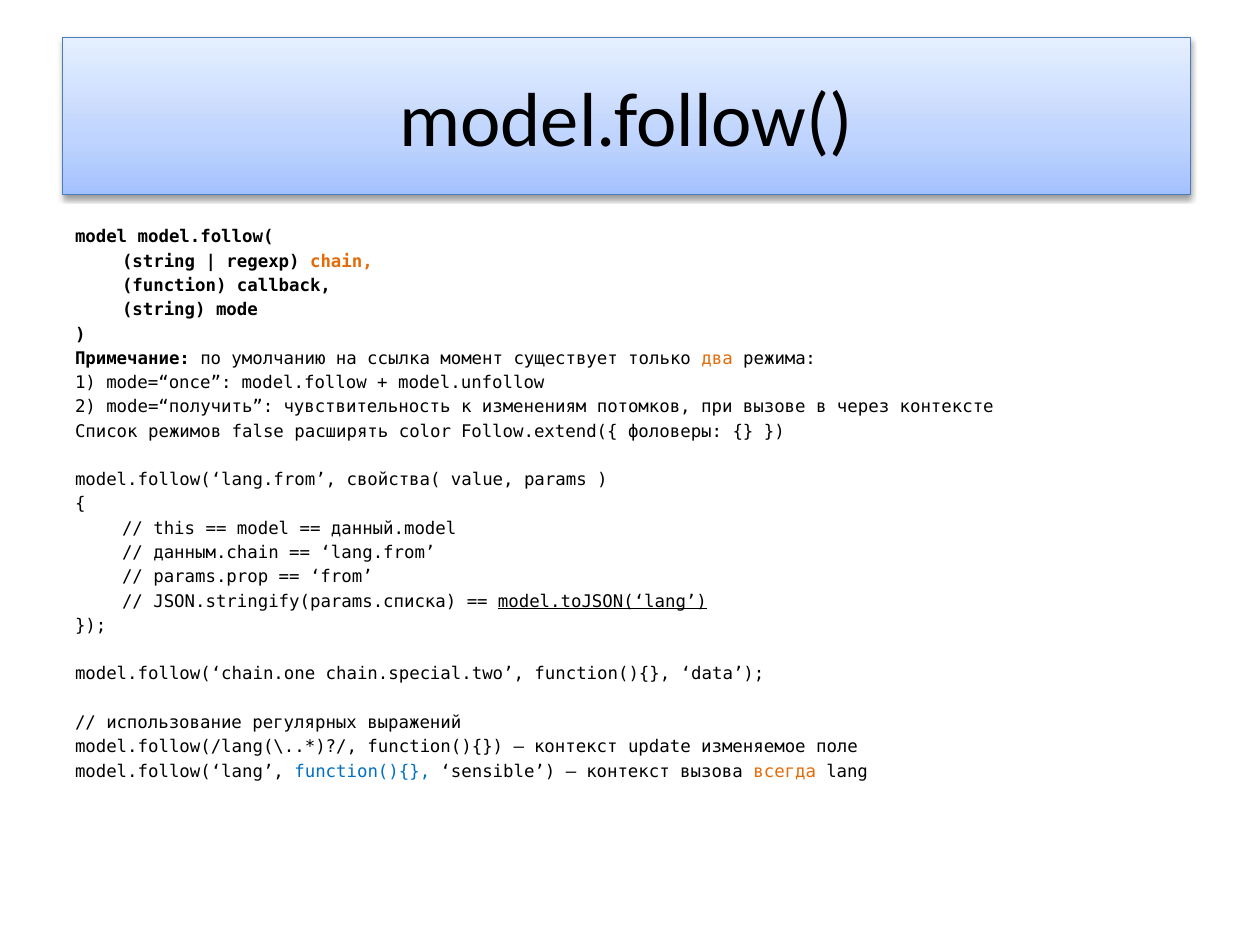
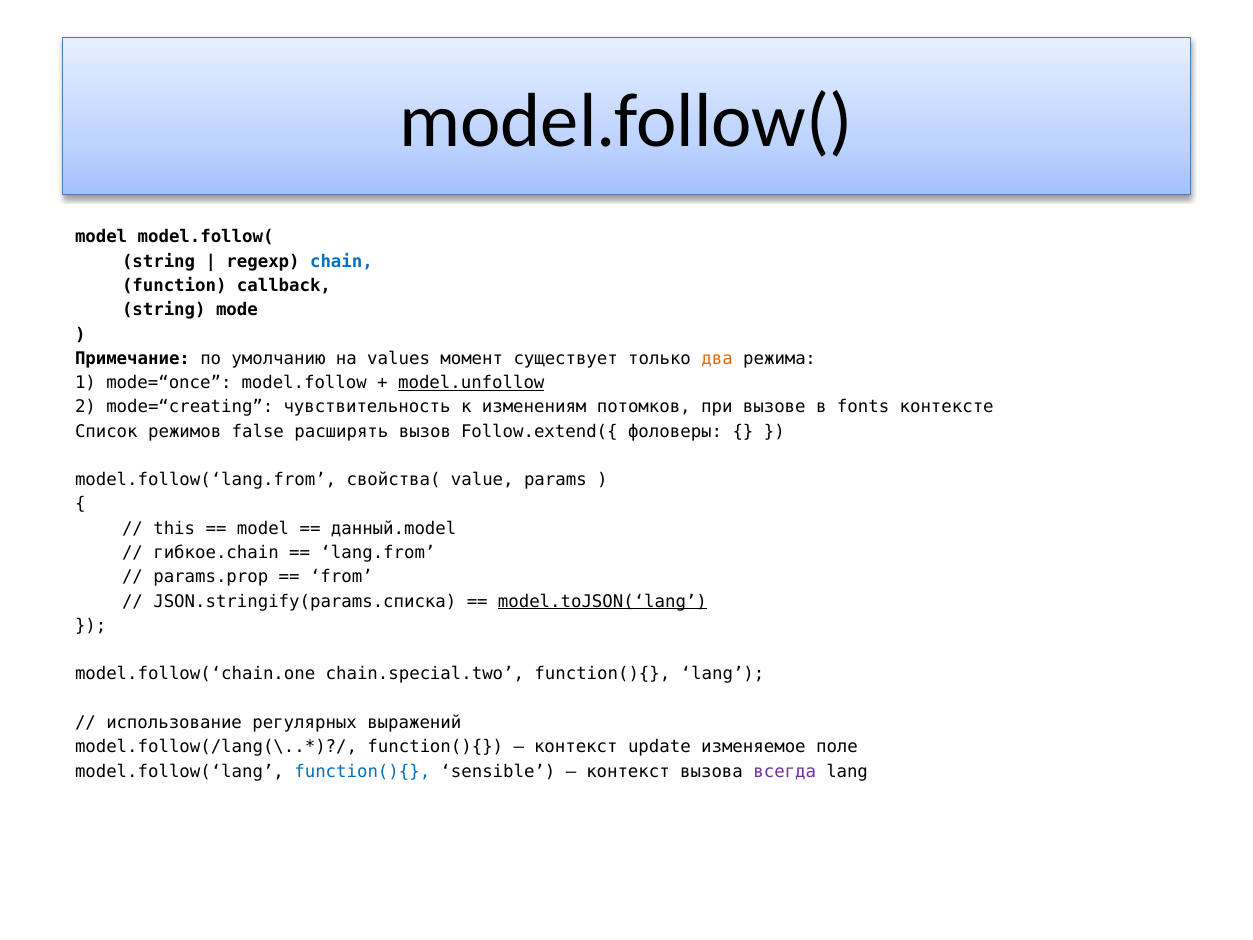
chain colour: orange -> blue (341, 261)
ссылка: ссылка -> values (399, 358)
model.unfollow underline: none -> present (471, 383)
mode=“получить: mode=“получить -> mode=“creating (190, 407)
через: через -> fonts (863, 407)
color: color -> вызов (425, 431)
данным.chain: данным.chain -> гибкое.chain (216, 553)
function(){ data: data -> lang (723, 674)
всегда colour: orange -> purple (785, 771)
